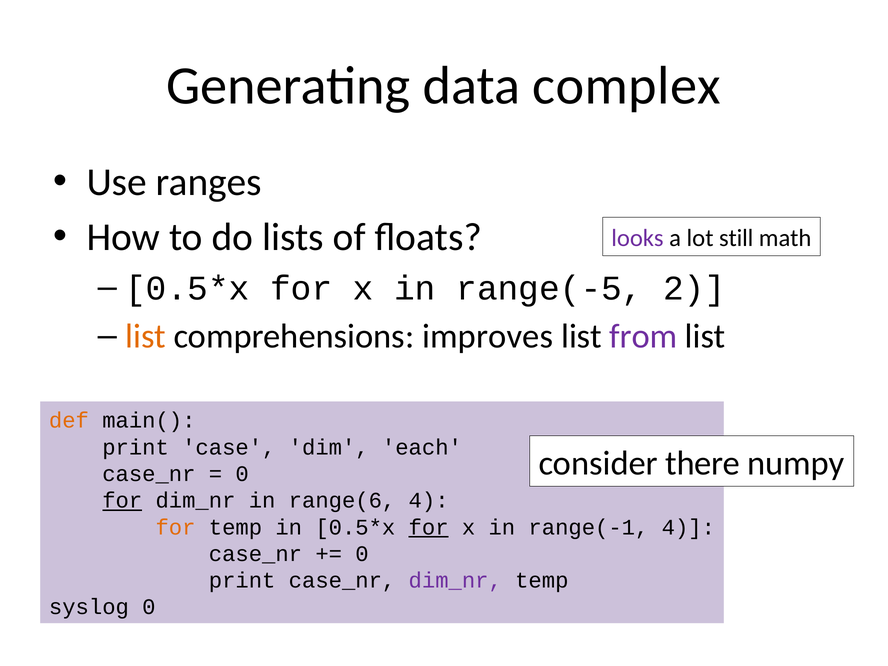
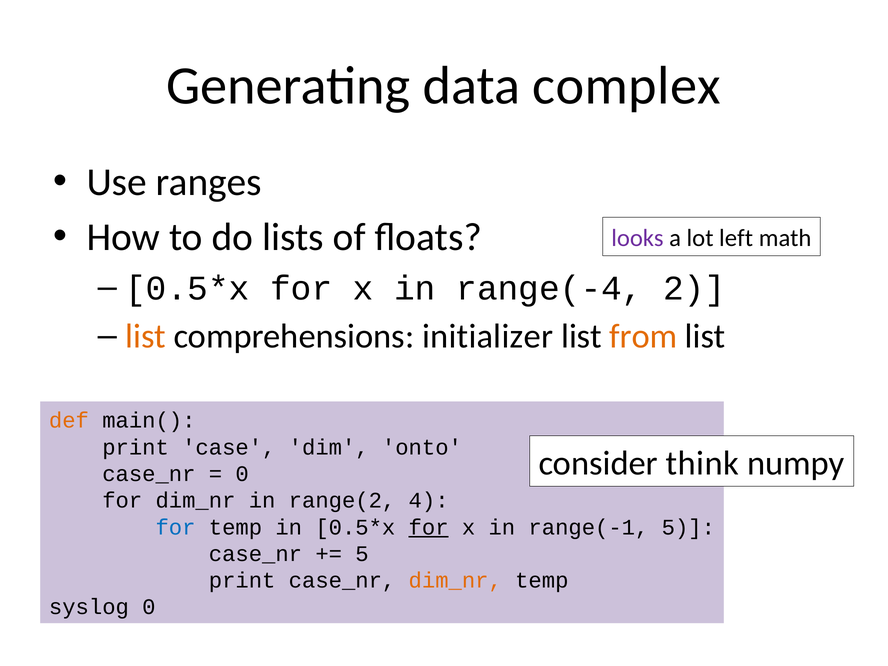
still: still -> left (736, 238)
range(-5: range(-5 -> range(-4 (549, 288)
improves: improves -> initializer (488, 337)
from colour: purple -> orange (643, 337)
each: each -> onto (422, 447)
there: there -> think (702, 464)
for underline: present -> none (122, 501)
range(6: range(6 -> range(2 (342, 501)
for colour: orange -> blue (176, 527)
range(-1 4: 4 -> 5 (688, 527)
0: 0 -> 5 (362, 554)
dim_nr colour: purple -> orange (455, 581)
